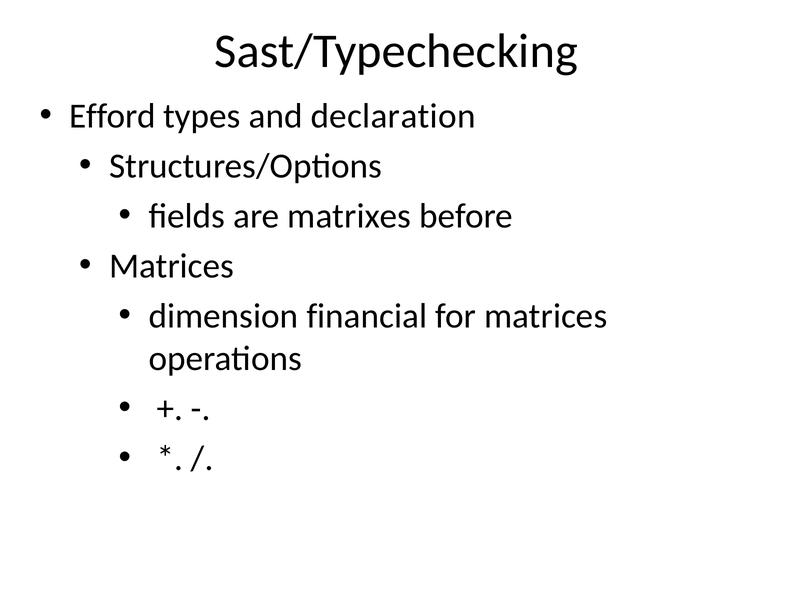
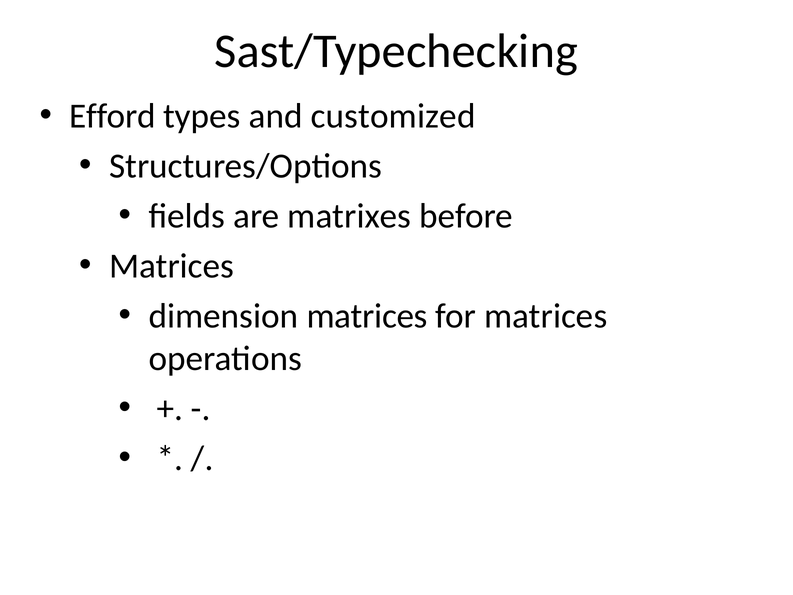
declaration: declaration -> customized (393, 116)
dimension financial: financial -> matrices (367, 316)
